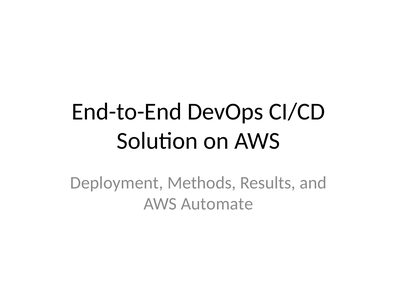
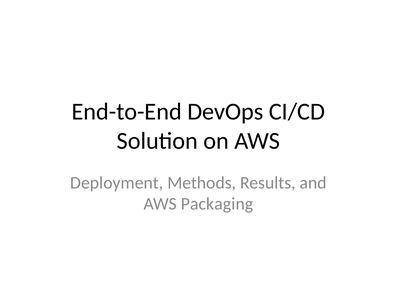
Automate: Automate -> Packaging (217, 204)
